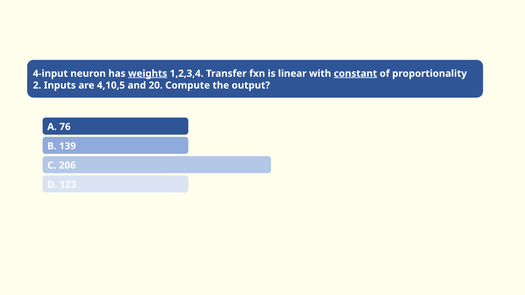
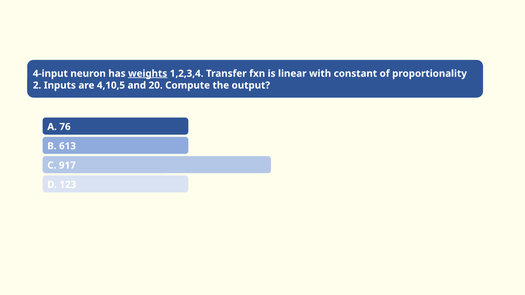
constant underline: present -> none (355, 74)
139: 139 -> 613 (67, 146)
206: 206 -> 917 (67, 166)
